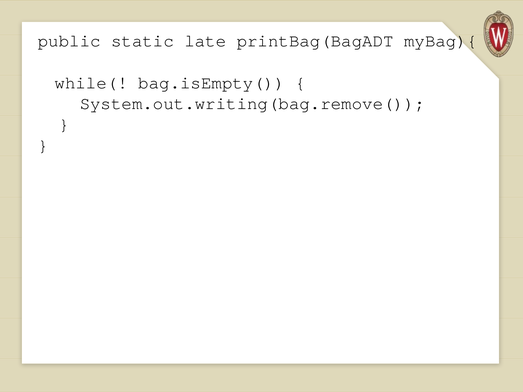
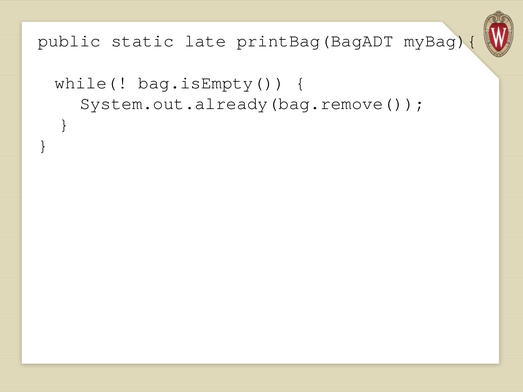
System.out.writing(bag.remove(: System.out.writing(bag.remove( -> System.out.already(bag.remove( (252, 104)
